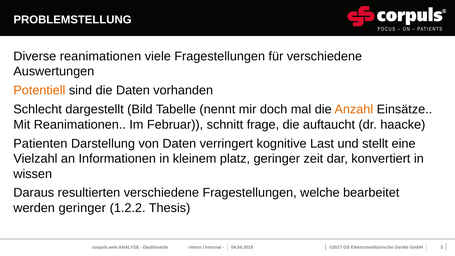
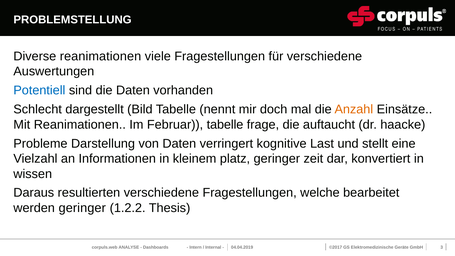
Potentiell colour: orange -> blue (39, 90)
Februar schnitt: schnitt -> tabelle (225, 124)
Patienten: Patienten -> Probleme (40, 143)
